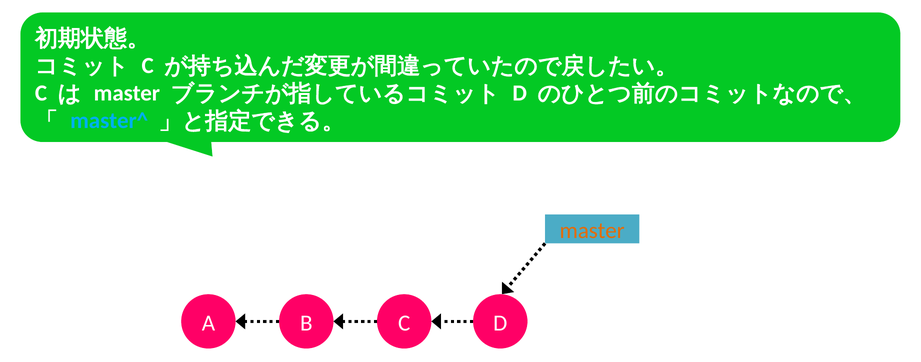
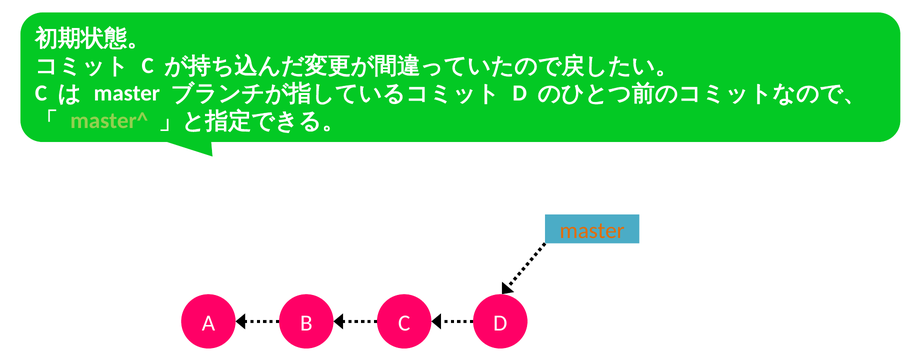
master^ colour: light blue -> light green (109, 121)
